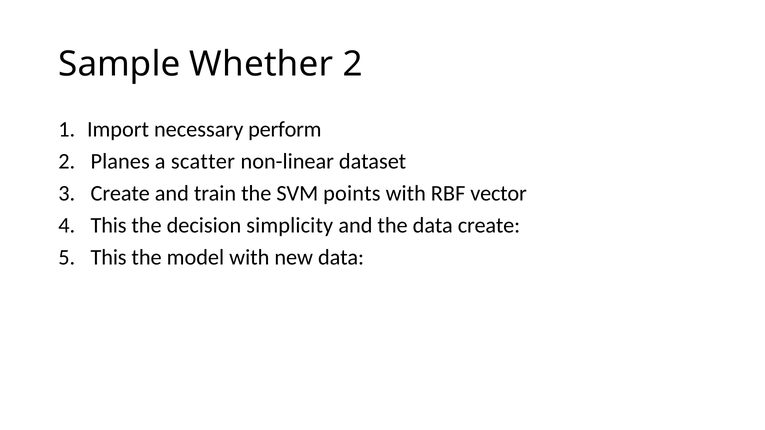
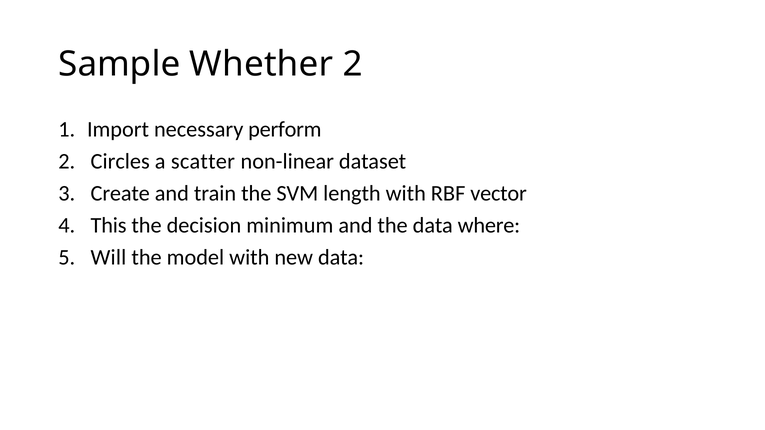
Planes: Planes -> Circles (120, 161)
points: points -> length (352, 193)
simplicity: simplicity -> minimum (290, 226)
data create: create -> where (489, 226)
This: This -> Will (108, 258)
